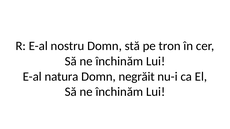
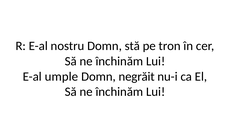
natura: natura -> umple (61, 77)
